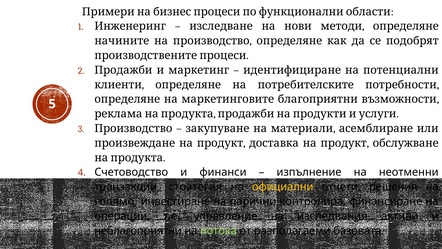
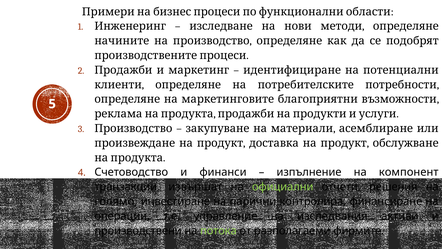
неотменни: неотменни -> компонент (409, 172)
стратегия: стратегия -> извършат (195, 187)
официални colour: yellow -> light green (283, 187)
неблагоприятни: неблагоприятни -> производствени (138, 230)
базовата: базовата -> фирмите (359, 230)
